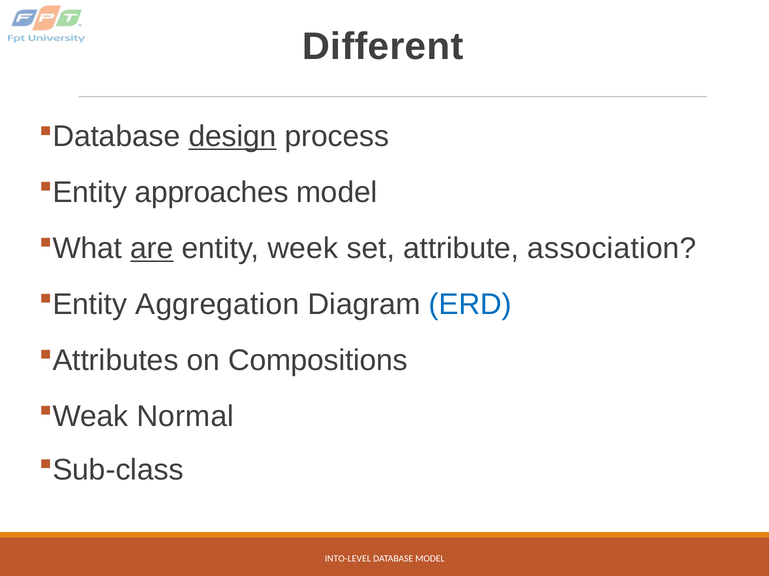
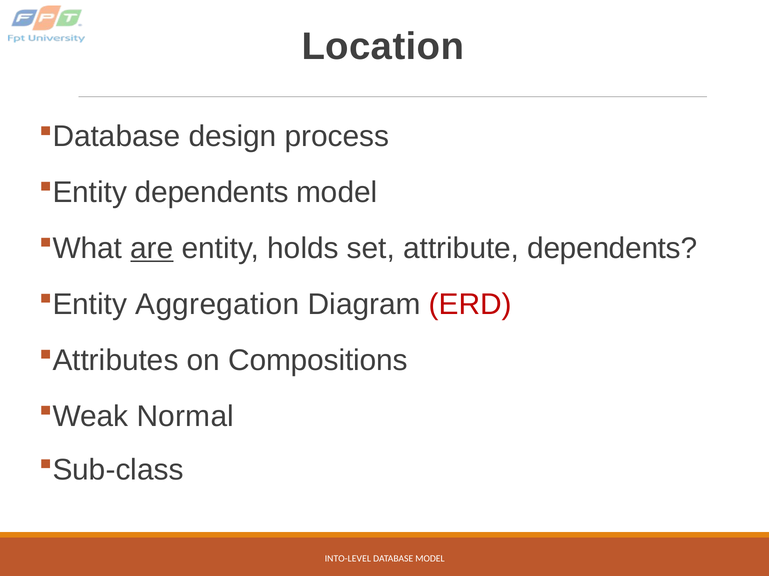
Different: Different -> Location (383, 47)
design underline: present -> none (233, 137)
approaches: approaches -> dependents (212, 193)
week: week -> holds (303, 249)
attribute association: association -> dependents (612, 249)
ERD colour: blue -> red (470, 305)
